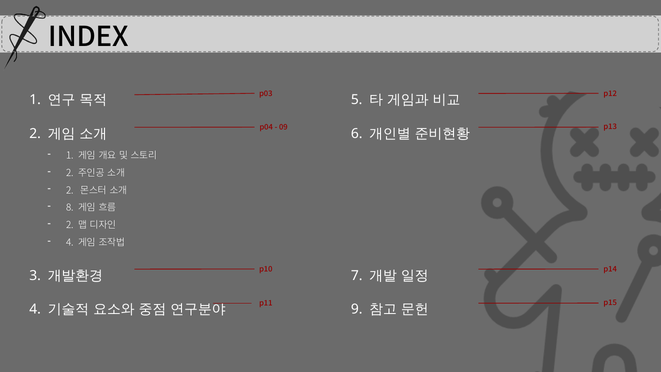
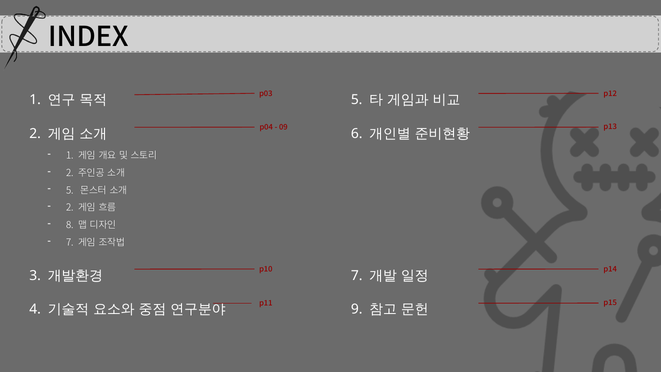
2: 2 -> 5 (70, 190)
8: 8 -> 2 (70, 208)
2: 2 -> 8 (70, 225)
4: 4 -> 7 (70, 242)
